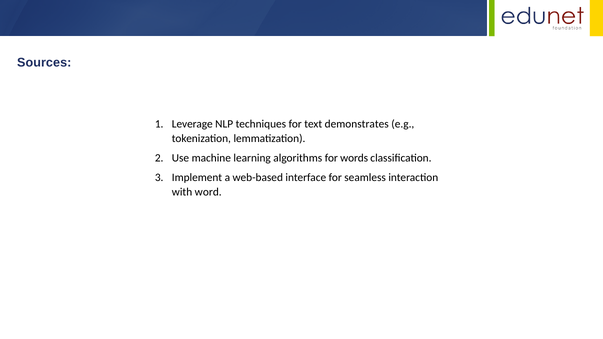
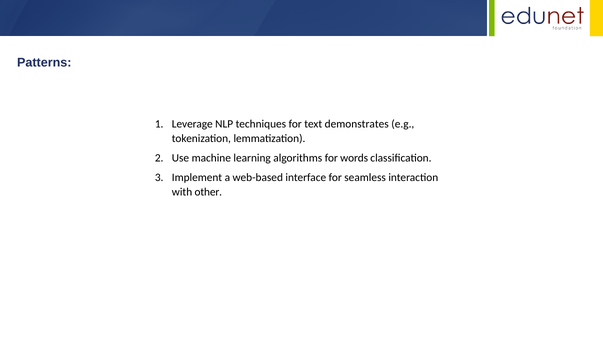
Sources: Sources -> Patterns (44, 63)
word: word -> other (208, 192)
